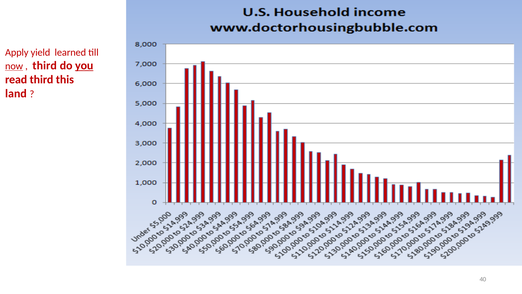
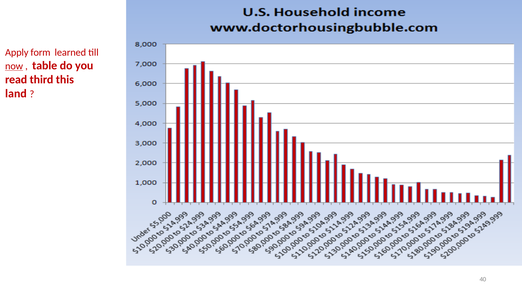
yield: yield -> form (40, 52)
third: third -> table (45, 65)
you underline: present -> none (84, 65)
